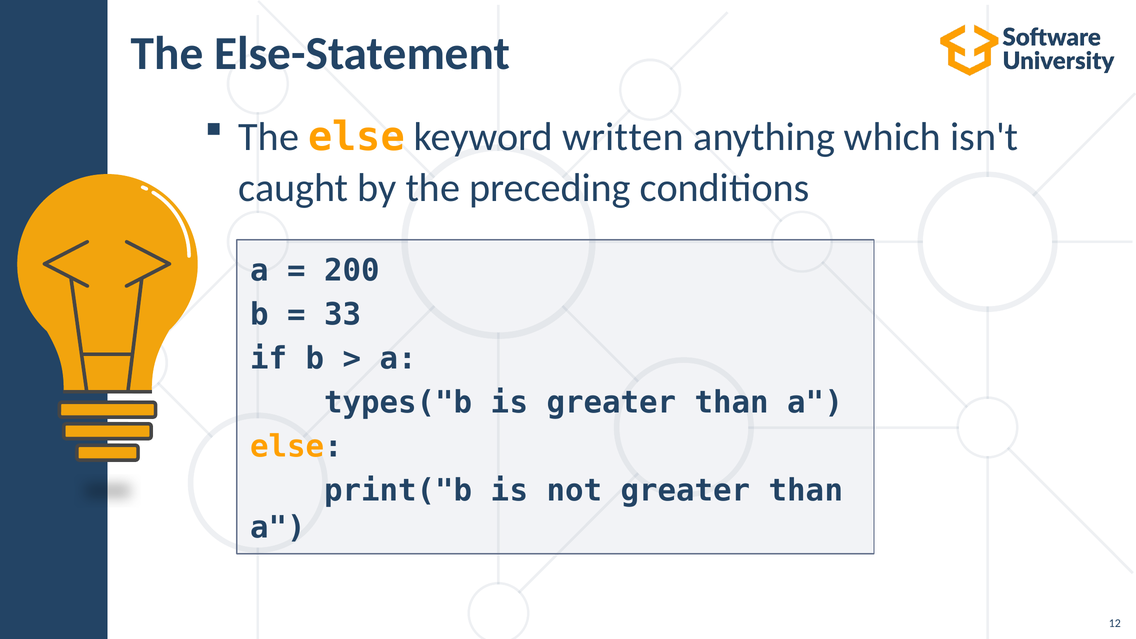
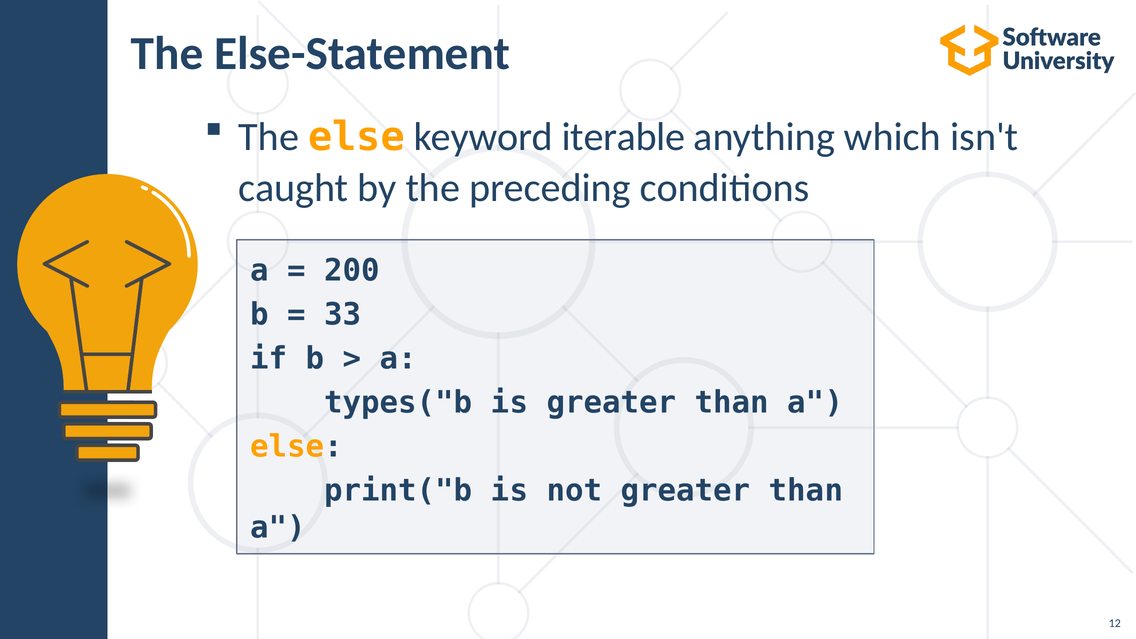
written: written -> iterable (623, 137)
